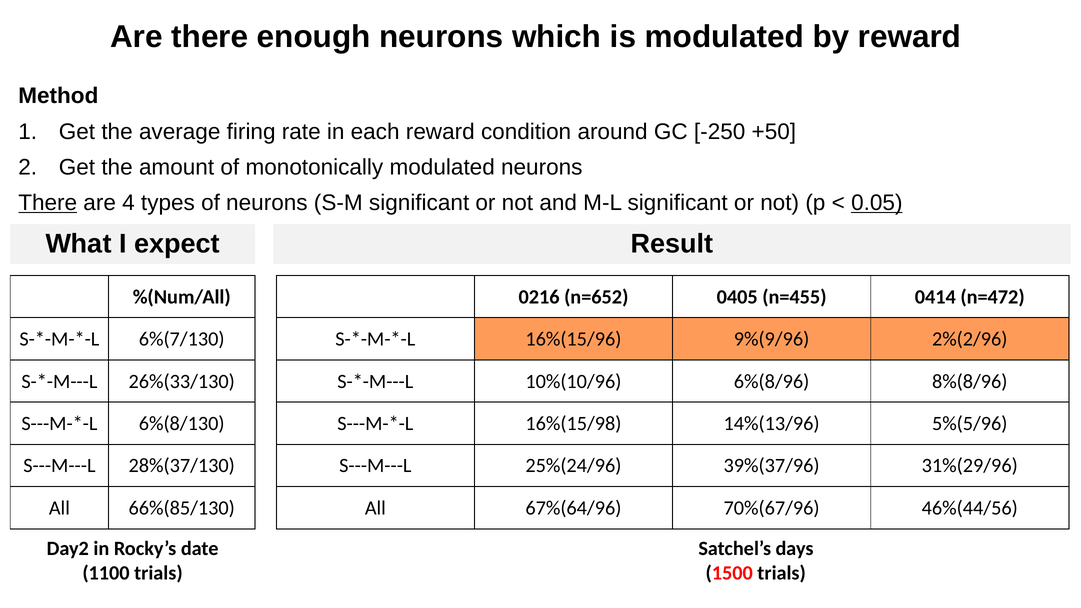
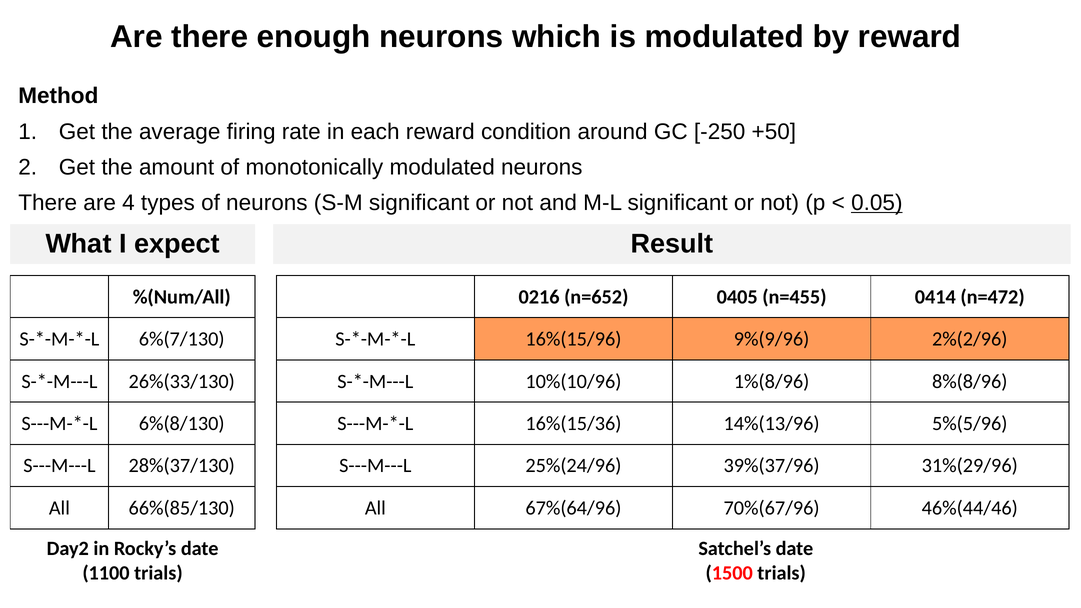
There underline: present -> none (48, 203)
6%(8/96: 6%(8/96 -> 1%(8/96 (772, 381)
16%(15/98: 16%(15/98 -> 16%(15/36 (573, 424)
46%(44/56: 46%(44/56 -> 46%(44/46 (970, 508)
Satchel’s days: days -> date (795, 549)
